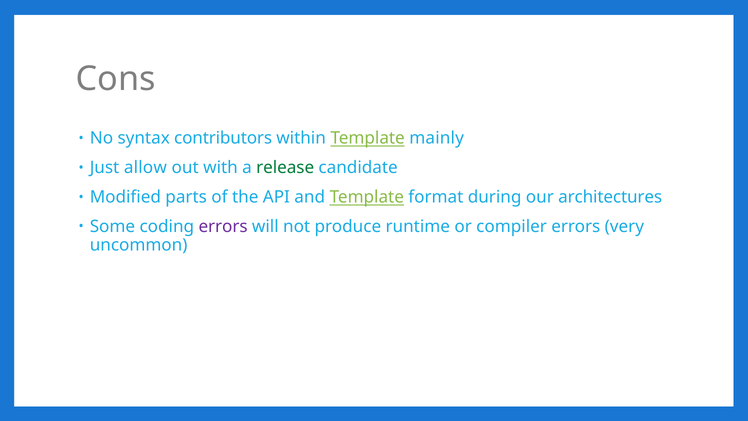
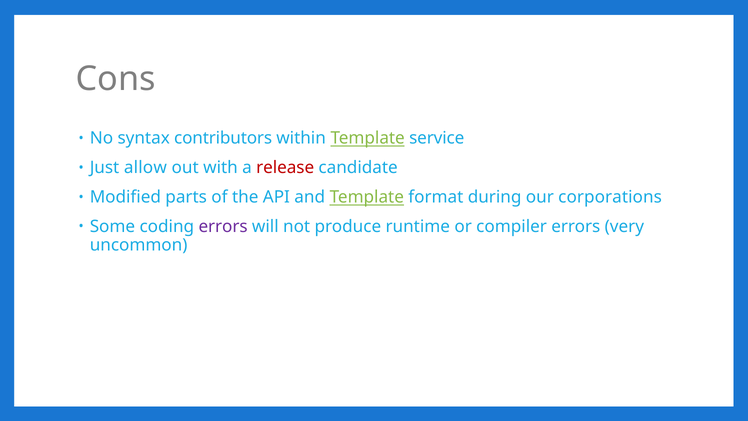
mainly: mainly -> service (437, 138)
release colour: green -> red (285, 168)
architectures: architectures -> corporations (610, 197)
